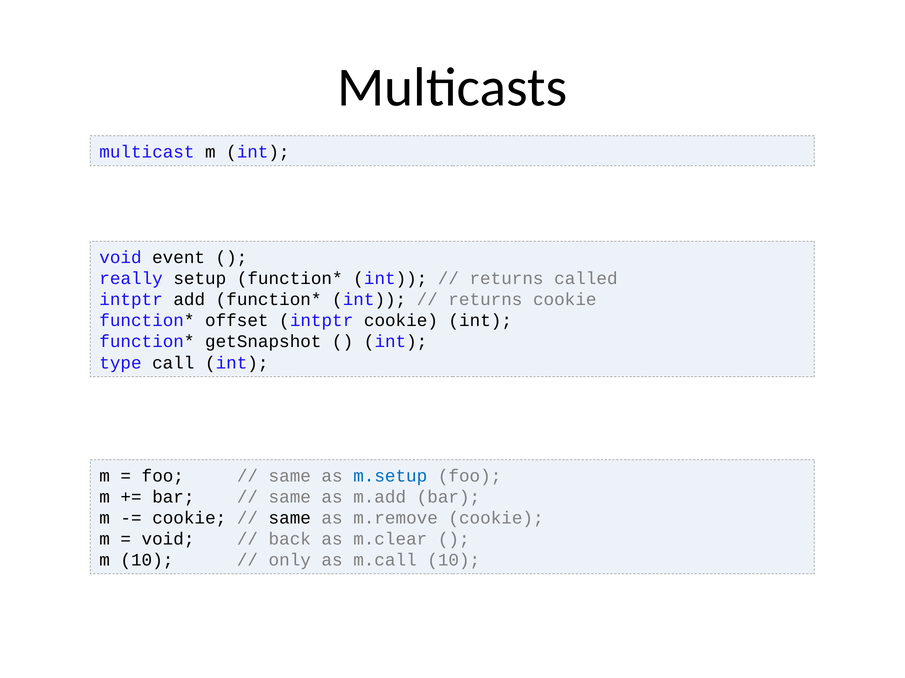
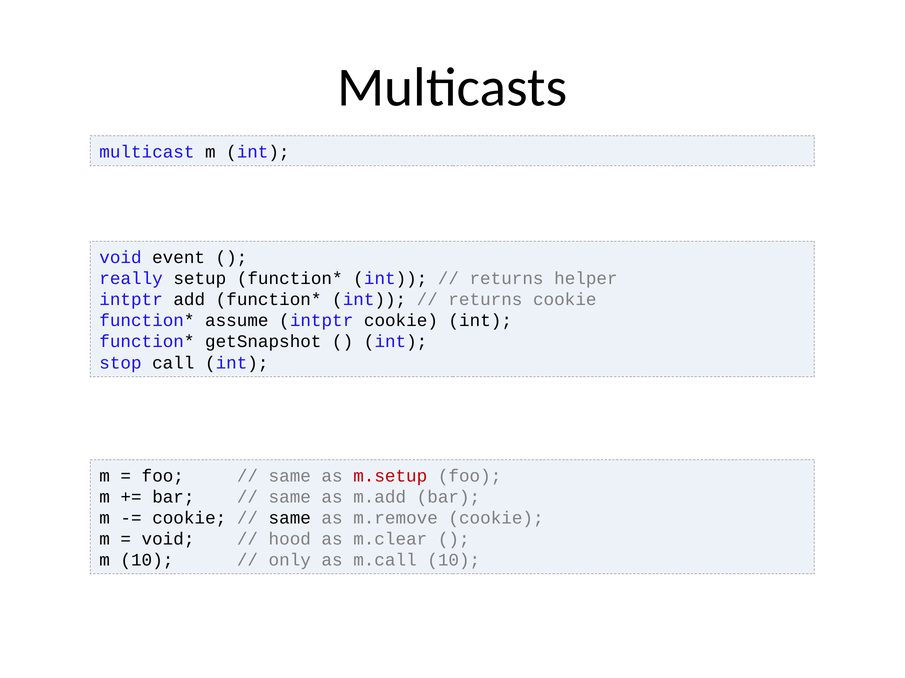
called: called -> helper (586, 279)
offset: offset -> assume (237, 321)
type: type -> stop (120, 363)
m.setup colour: blue -> red (390, 476)
back: back -> hood (290, 540)
